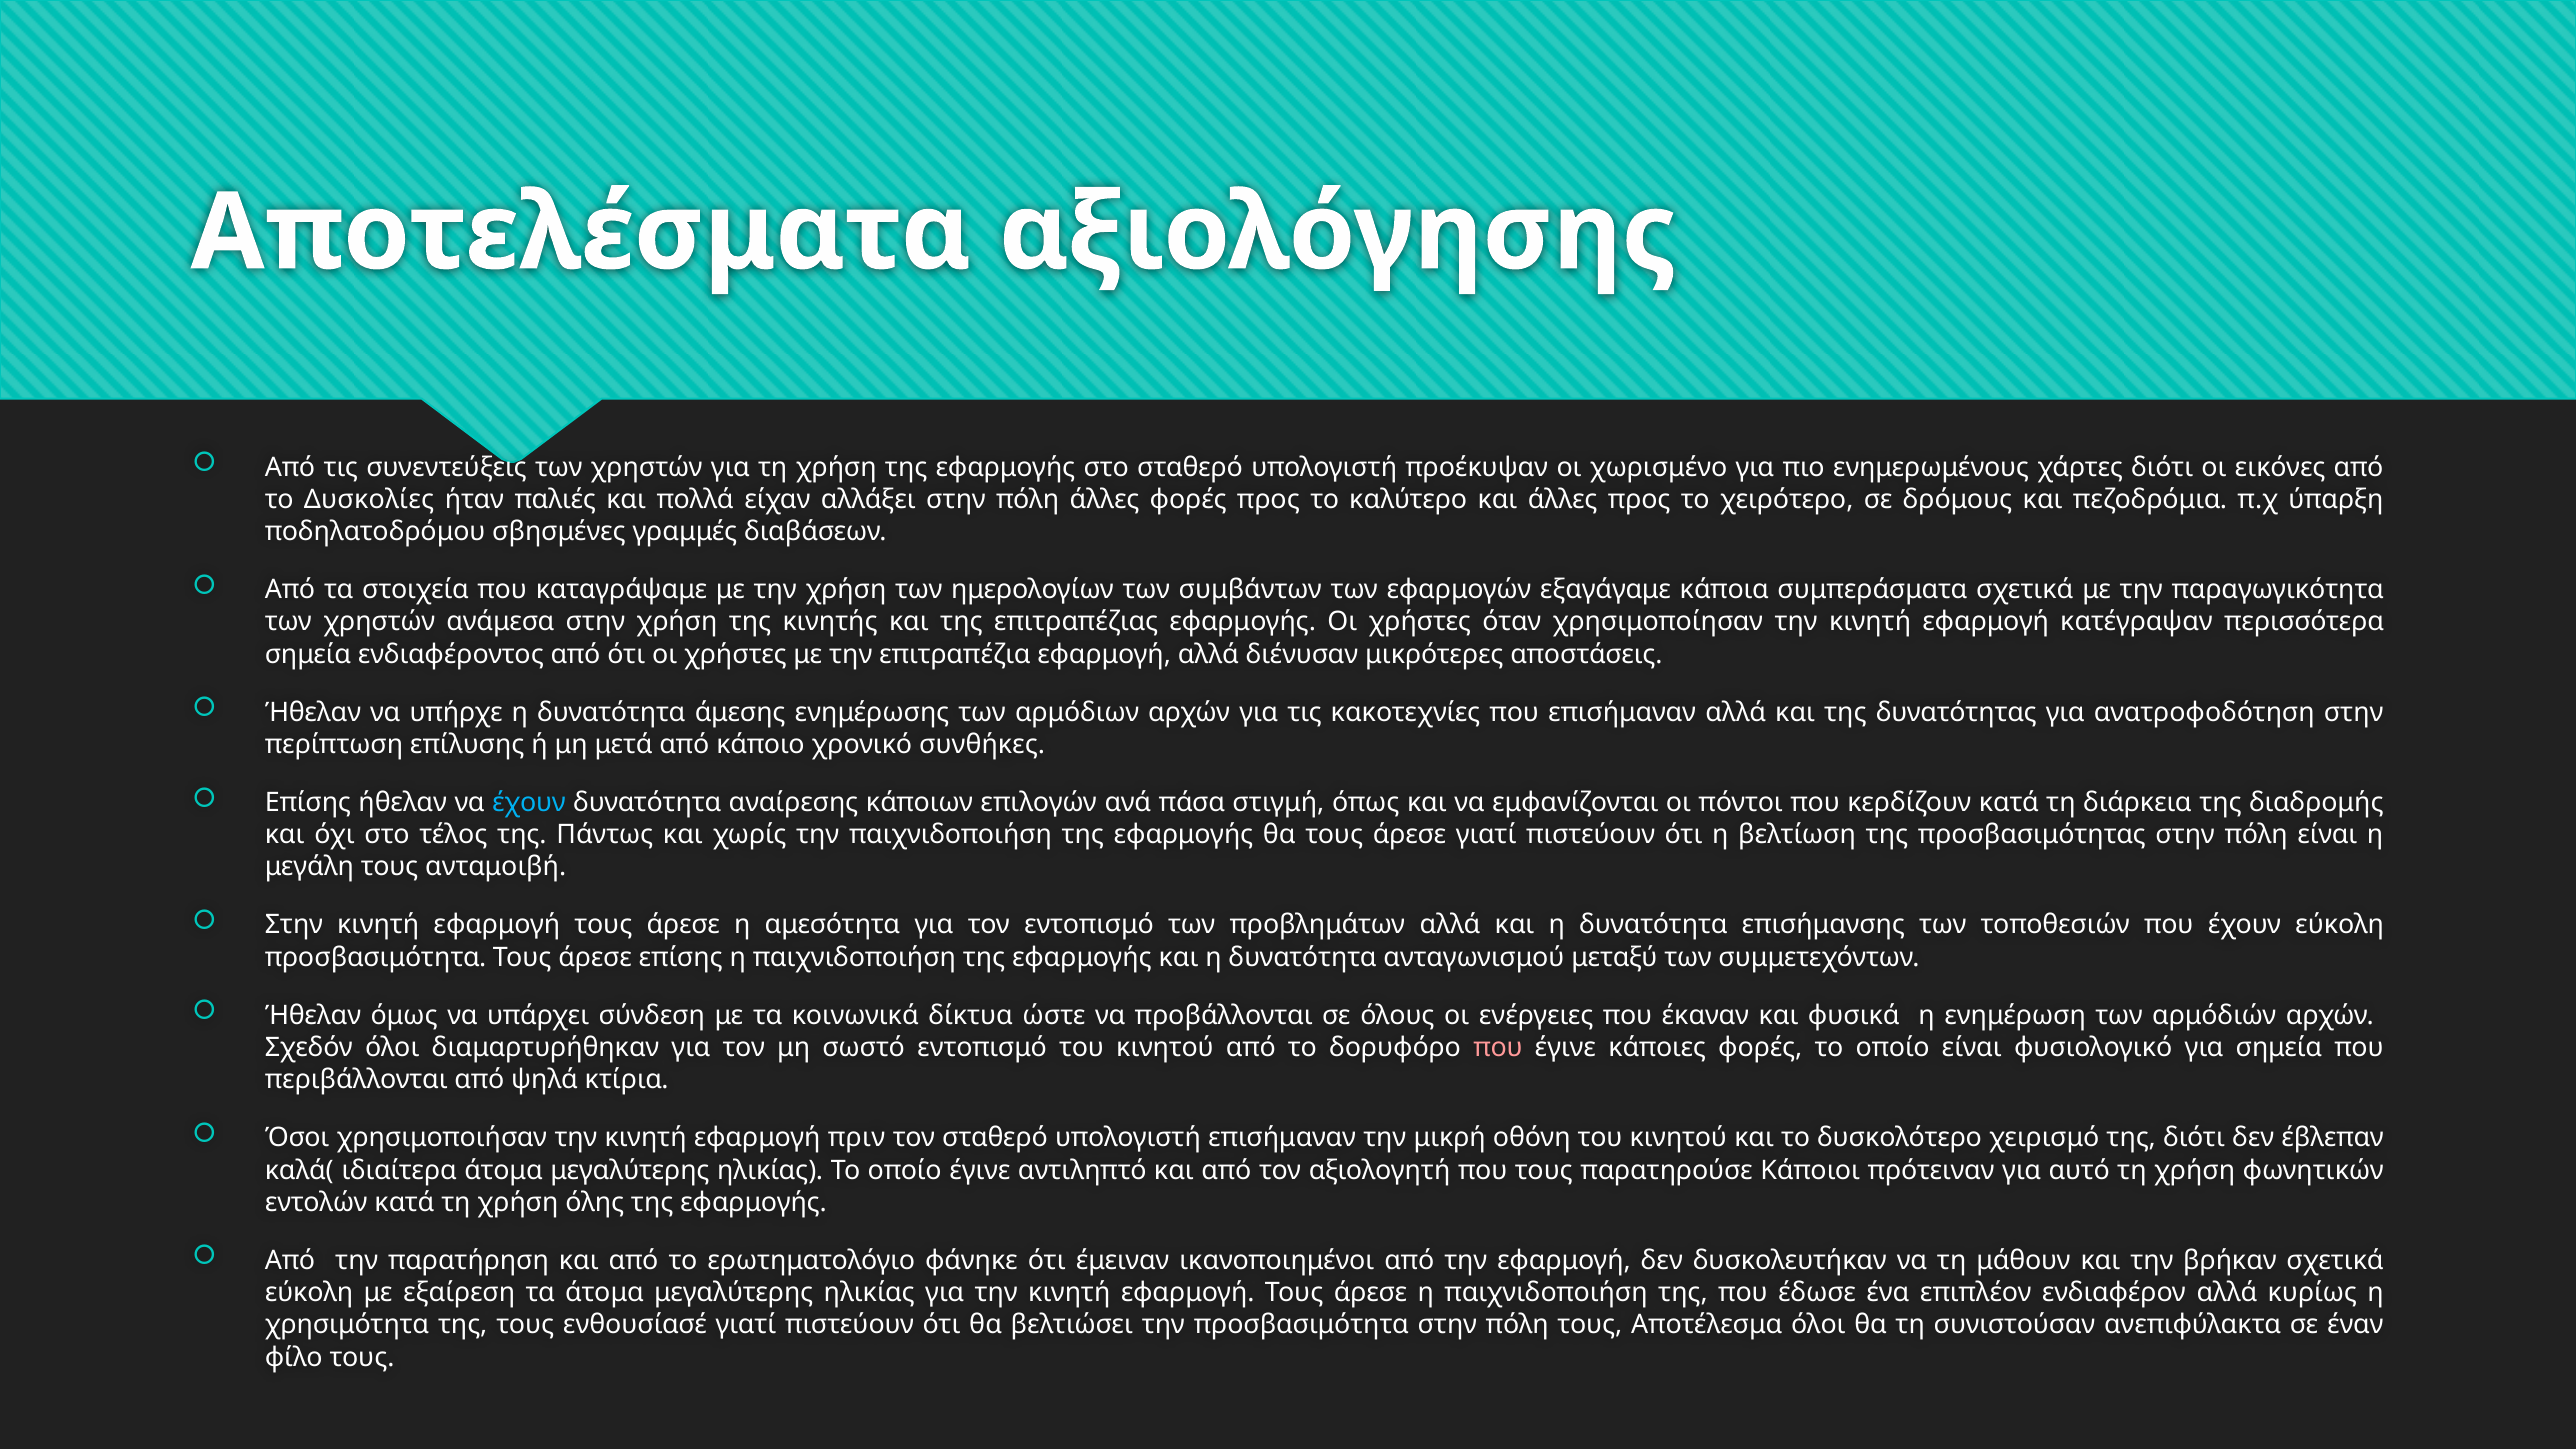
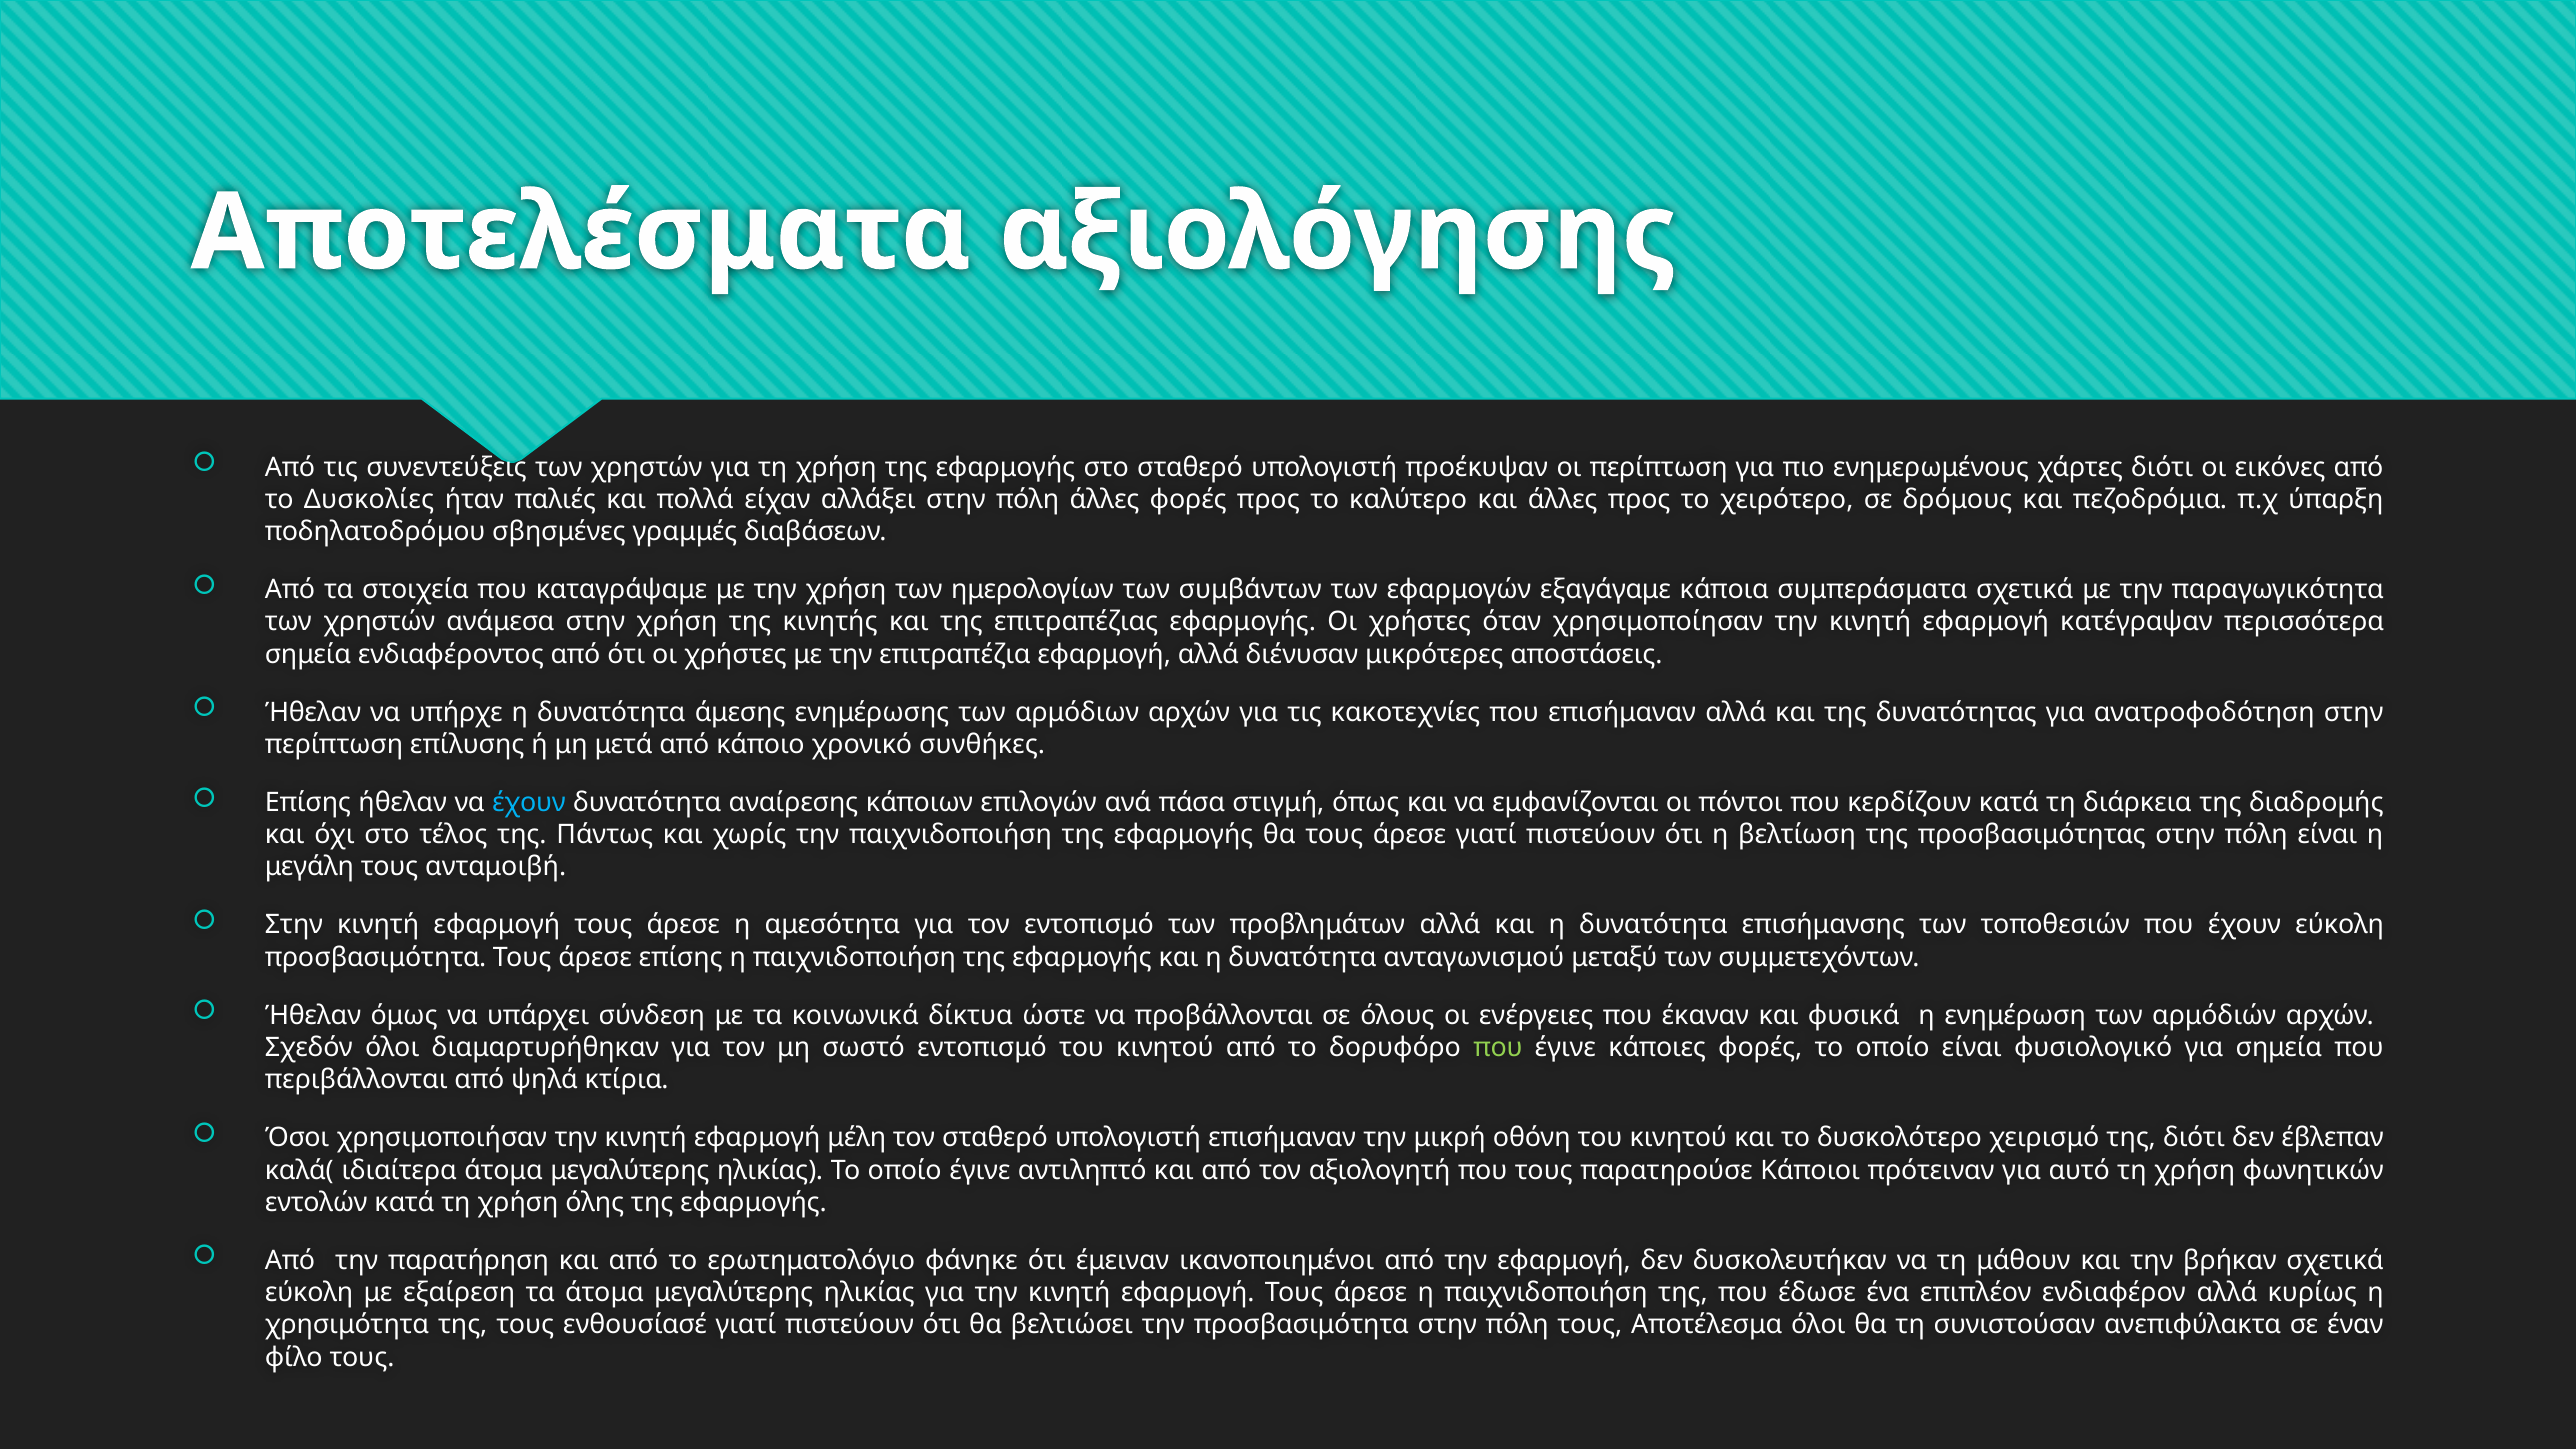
οι χωρισμένο: χωρισμένο -> περίπτωση (1659, 467)
που colour: pink -> light green (1498, 1048)
πριν: πριν -> μέλη (857, 1138)
